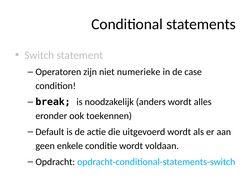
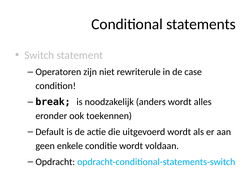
numerieke: numerieke -> rewriterule (139, 72)
